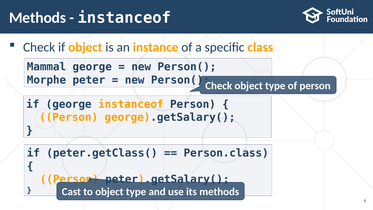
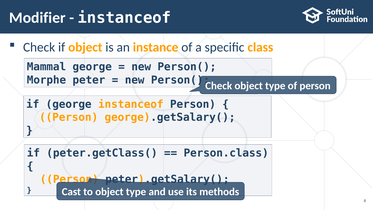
Methods: Methods -> Modifier (37, 18)
